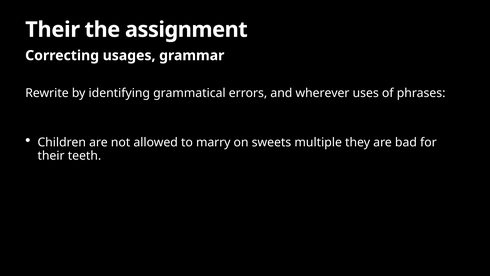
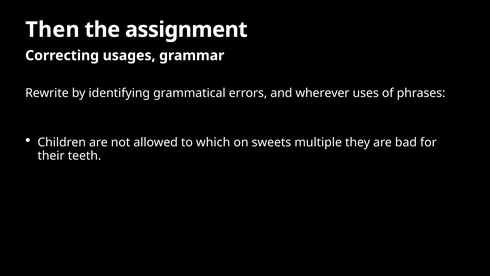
Their: Their -> Then (52, 30)
marry: marry -> which (213, 142)
